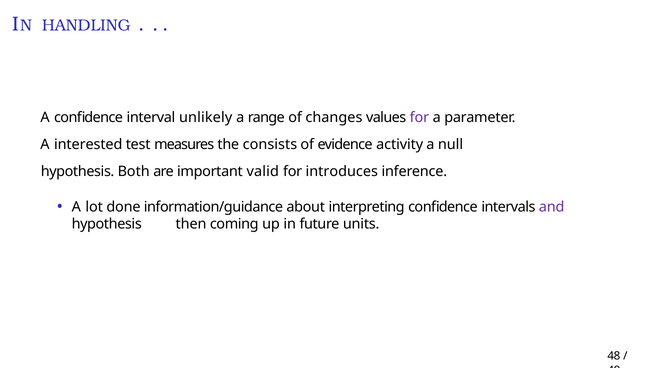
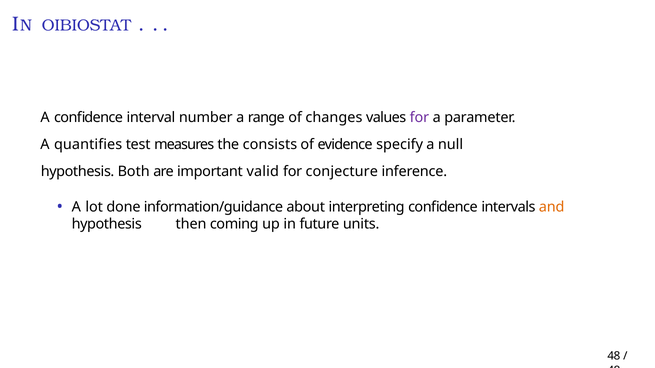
HANDLING: HANDLING -> OIBIOSTAT (86, 25)
unlikely: unlikely -> number (206, 117)
interested: interested -> quantifies (88, 145)
activity: activity -> specify (400, 145)
introduces: introduces -> conjecture (342, 172)
and colour: purple -> orange (552, 207)
